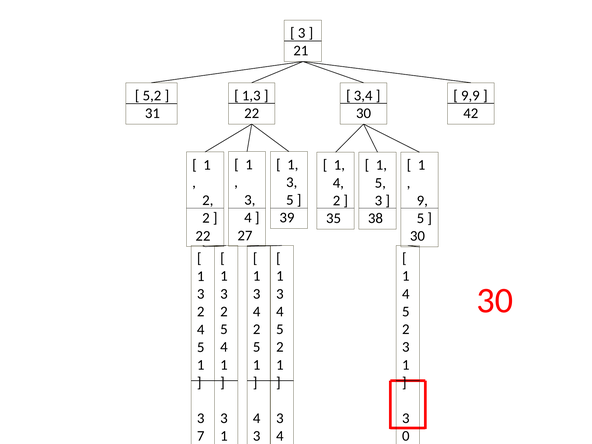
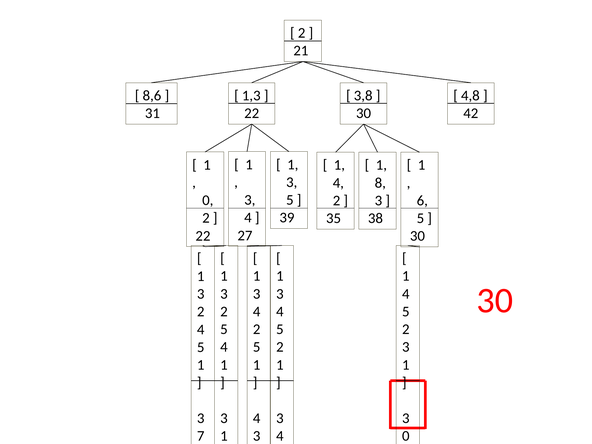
3: 3 -> 2 (302, 33)
5,2: 5,2 -> 8,6 (152, 96)
3,4: 3,4 -> 3,8 (363, 96)
9,9: 9,9 -> 4,8 (470, 96)
5: 5 -> 8 (380, 183)
2: 2 -> 0 (208, 200)
9: 9 -> 6 (422, 201)
